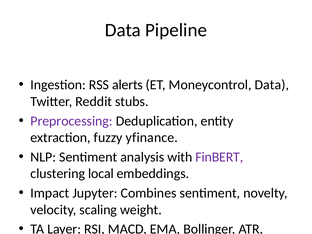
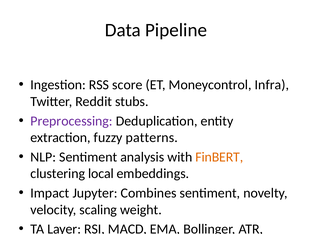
RSS alerts: alerts -> score (127, 85)
Moneycontrol Data: Data -> Infra (272, 85)
fuzzy yfinance: yfinance -> patterns (152, 138)
FinBERT colour: purple -> orange (219, 157)
